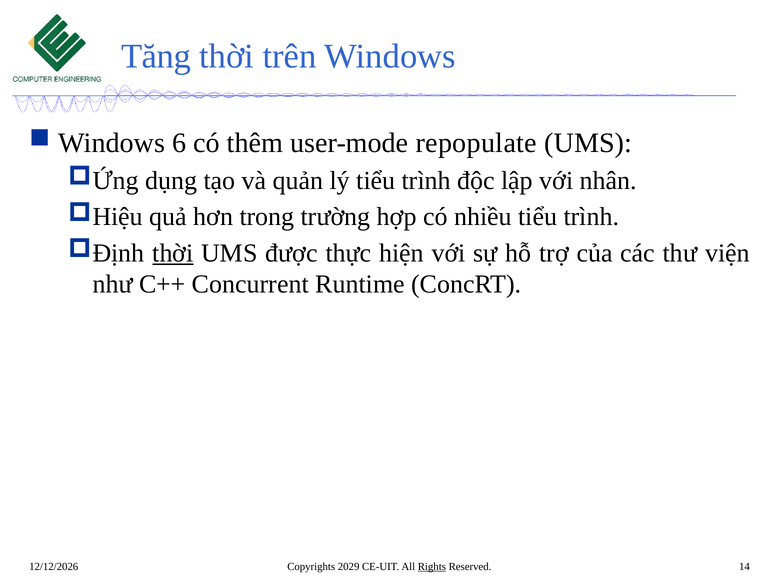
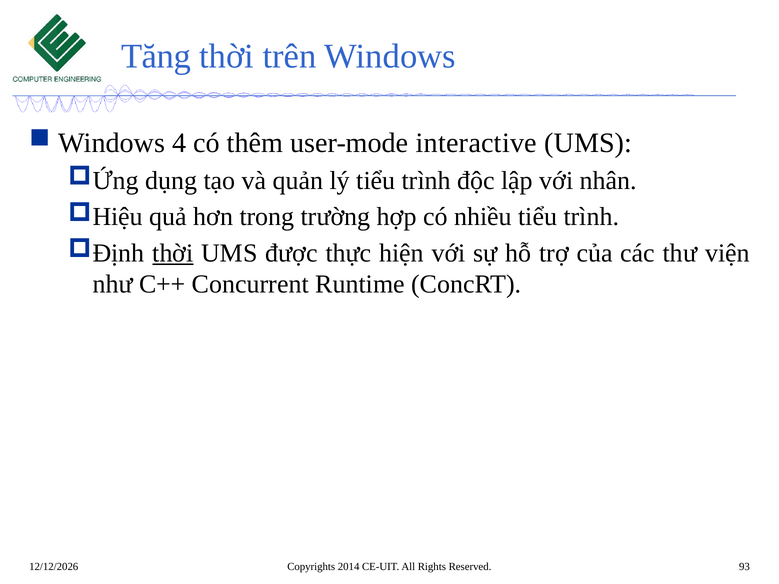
6: 6 -> 4 (179, 143)
repopulate: repopulate -> interactive (476, 143)
2029: 2029 -> 2014 (349, 567)
Rights underline: present -> none (432, 567)
14: 14 -> 93 (744, 567)
